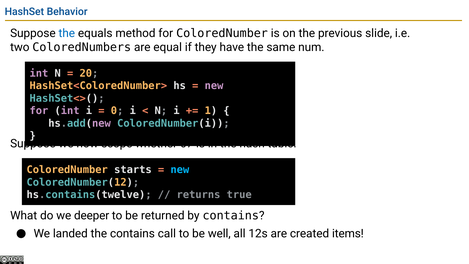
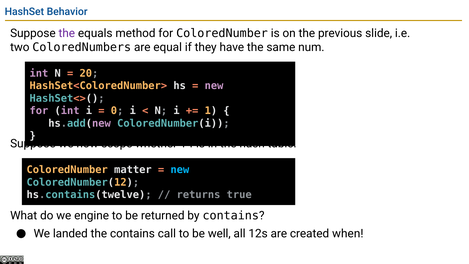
the colour: blue -> purple (67, 33)
67: 67 -> 14 (187, 143)
starts: starts -> matter (133, 170)
deeper: deeper -> engine (92, 215)
items: items -> when (348, 233)
